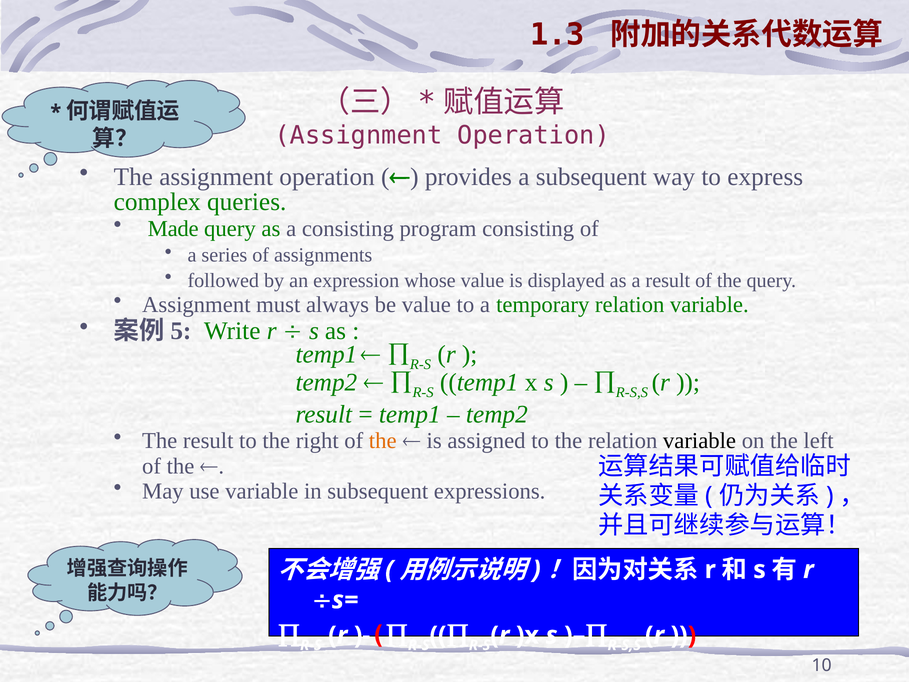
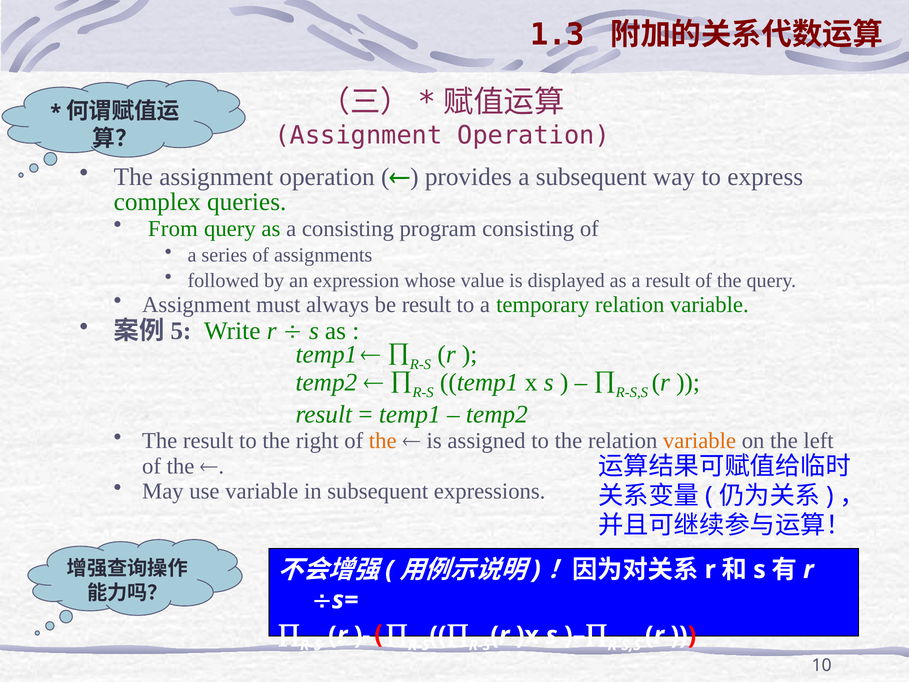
Made: Made -> From (173, 229)
be value: value -> result (426, 304)
variable colour: black -> orange (700, 441)
